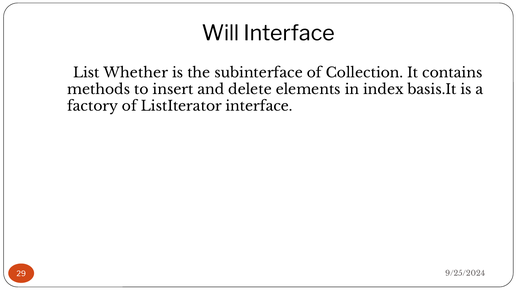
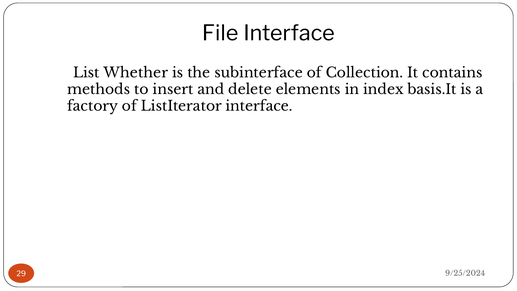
Will: Will -> File (220, 33)
